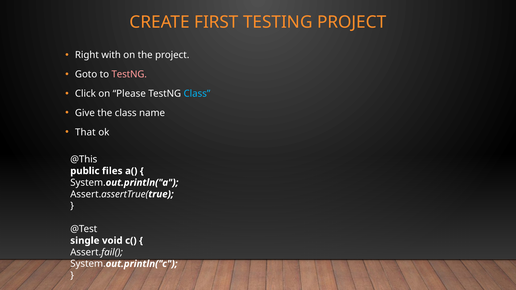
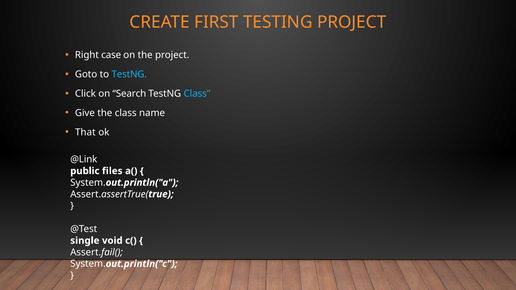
with: with -> case (111, 55)
TestNG colour: pink -> light blue (129, 74)
Please: Please -> Search (129, 94)
@This: @This -> @Link (84, 159)
